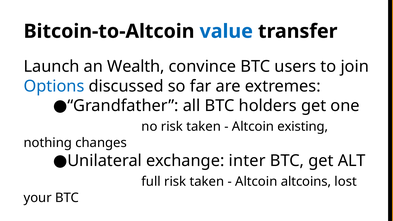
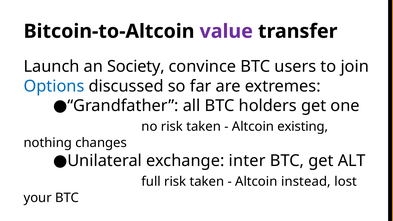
value colour: blue -> purple (226, 31)
Wealth: Wealth -> Society (136, 66)
altcoins: altcoins -> instead (306, 182)
